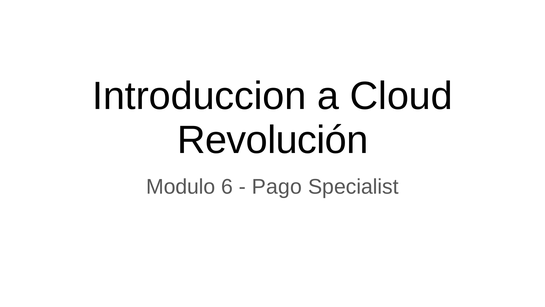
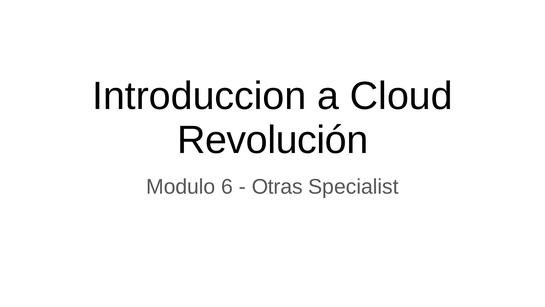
Pago: Pago -> Otras (277, 187)
